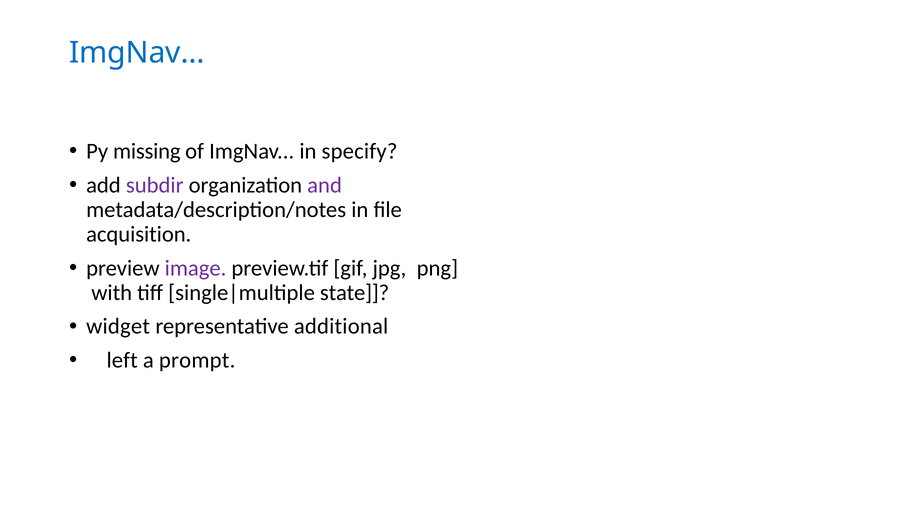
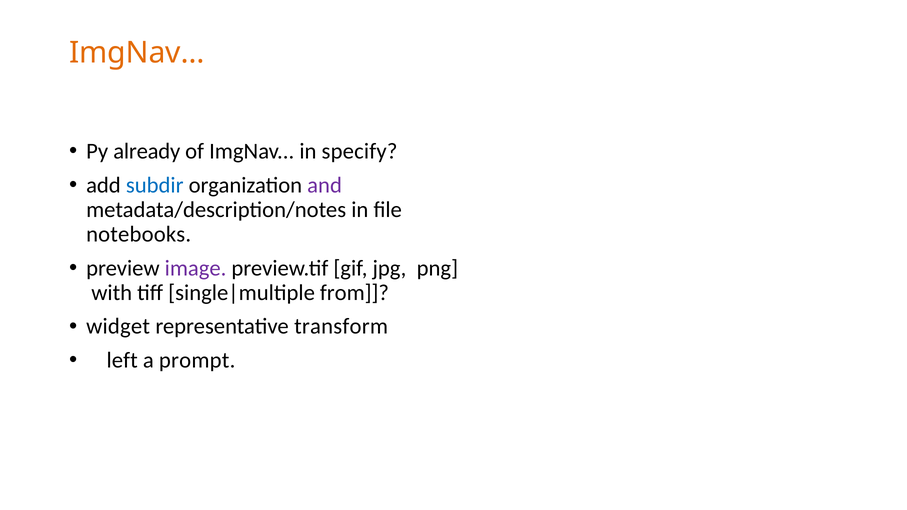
ImgNav… colour: blue -> orange (137, 53)
missing: missing -> already (147, 151)
subdir colour: purple -> blue (155, 185)
acquisition: acquisition -> notebooks (139, 234)
state: state -> from (354, 293)
additional: additional -> transform (341, 327)
